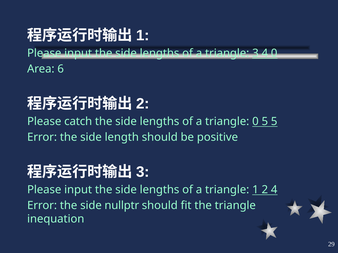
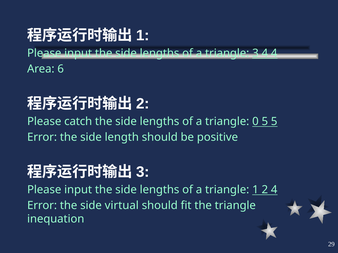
4 0: 0 -> 4 (274, 53)
nullptr: nullptr -> virtual (122, 206)
